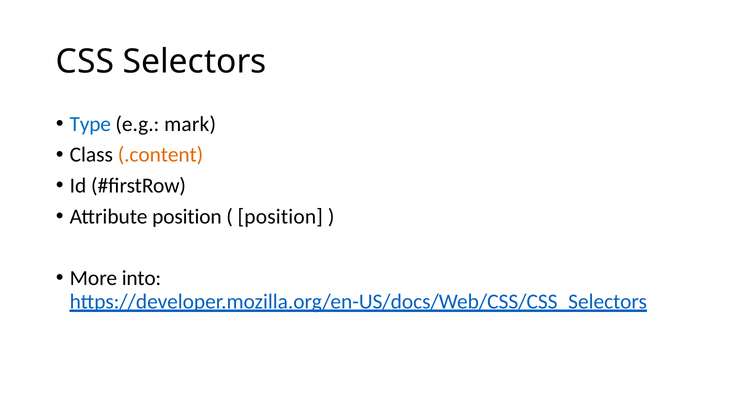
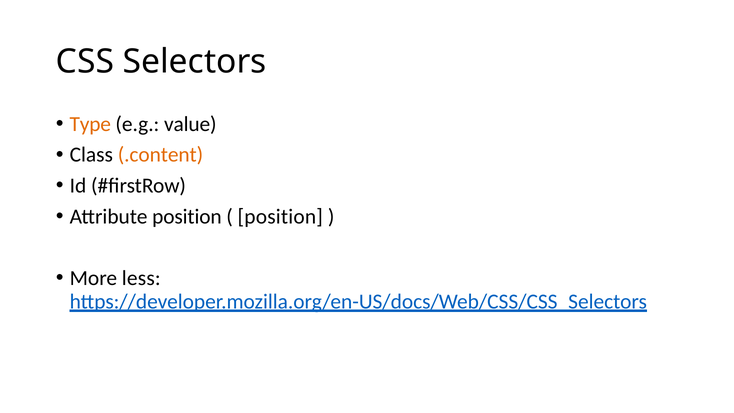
Type colour: blue -> orange (90, 124)
mark: mark -> value (190, 124)
into: into -> less (141, 278)
